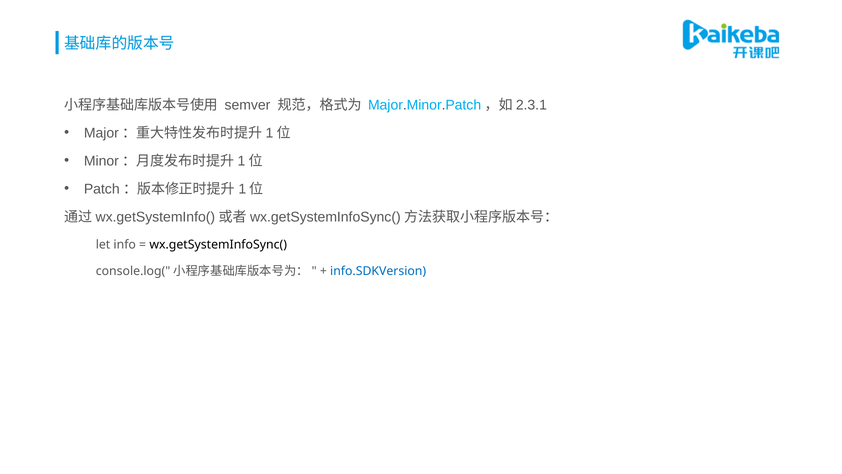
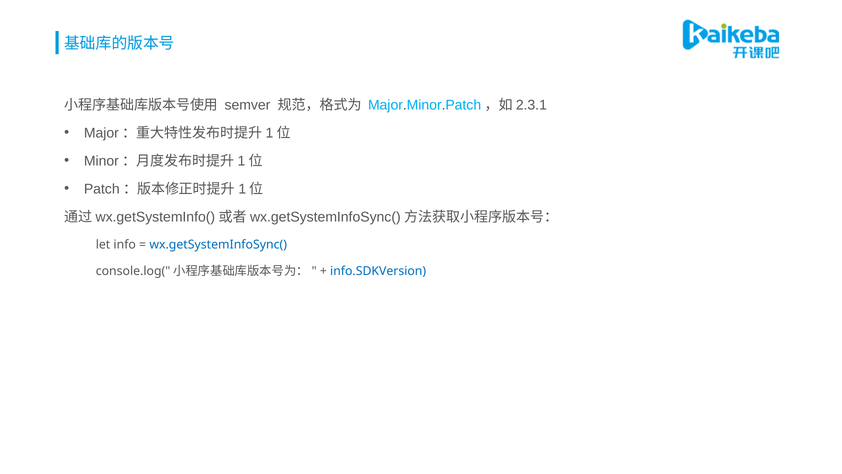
wx.getSystemInfoSync( colour: black -> blue (218, 244)
